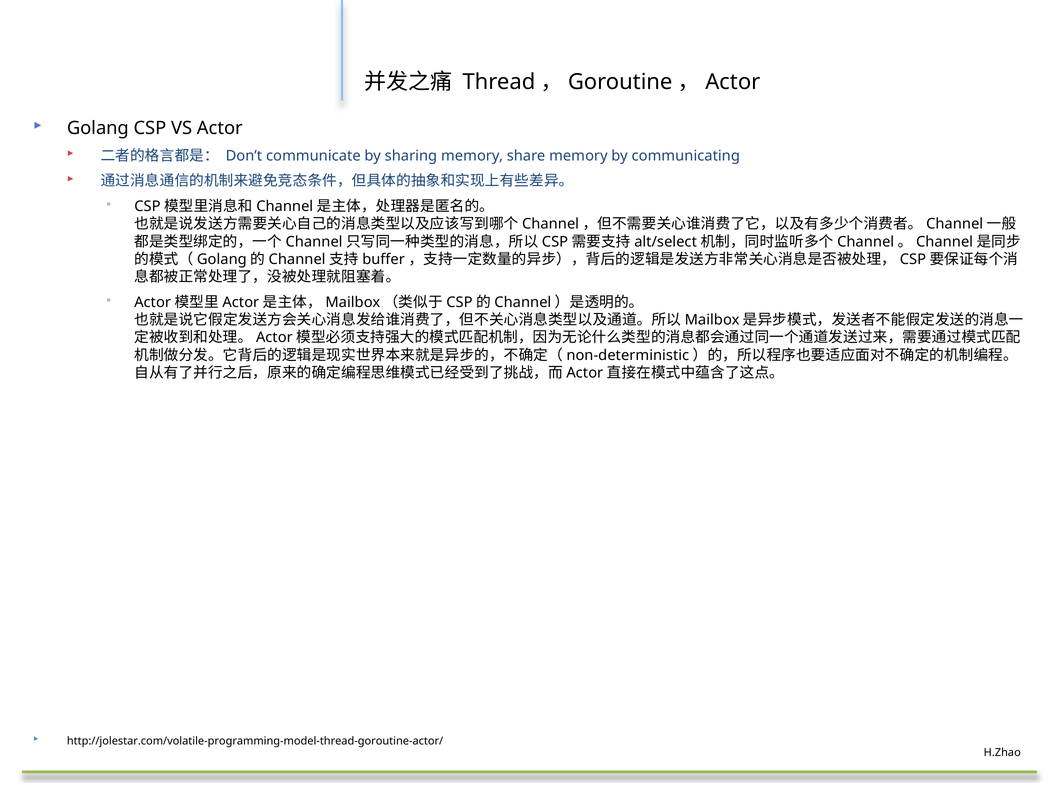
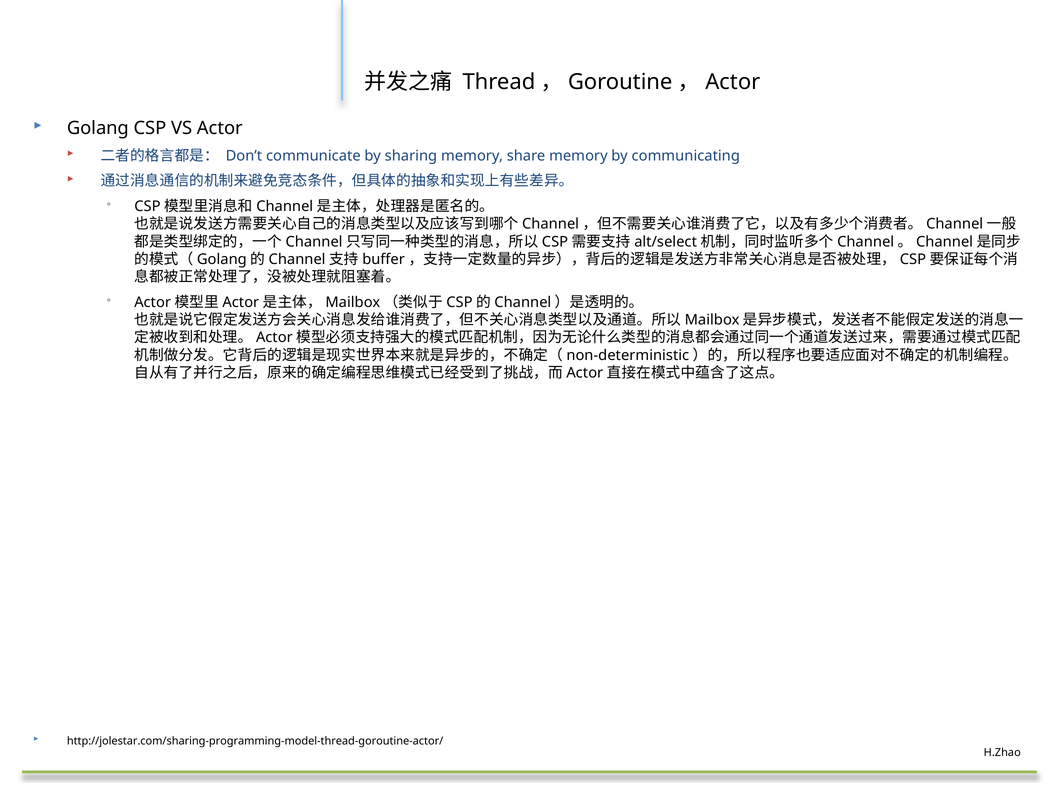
http://jolestar.com/volatile-programming-model-thread-goroutine-actor/: http://jolestar.com/volatile-programming-model-thread-goroutine-actor/ -> http://jolestar.com/sharing-programming-model-thread-goroutine-actor/ (255, 741)
